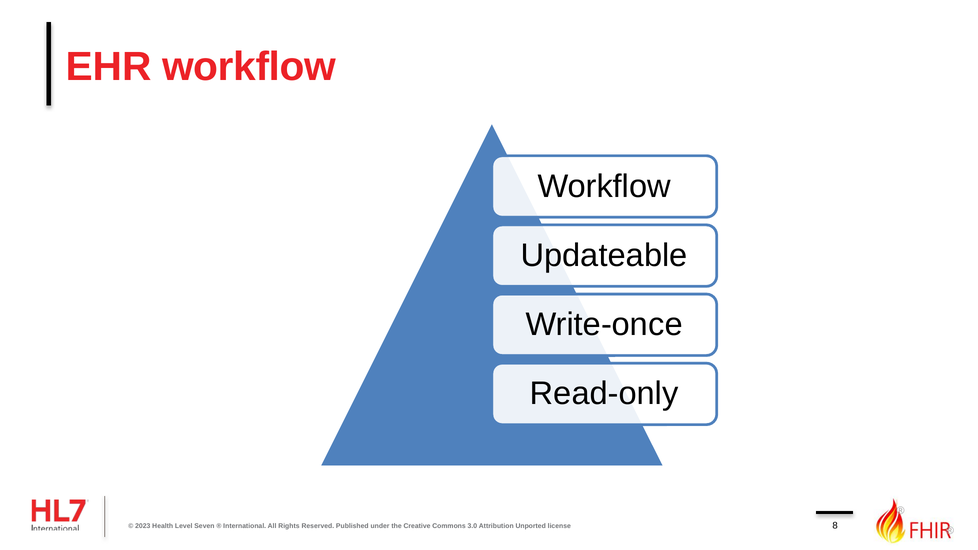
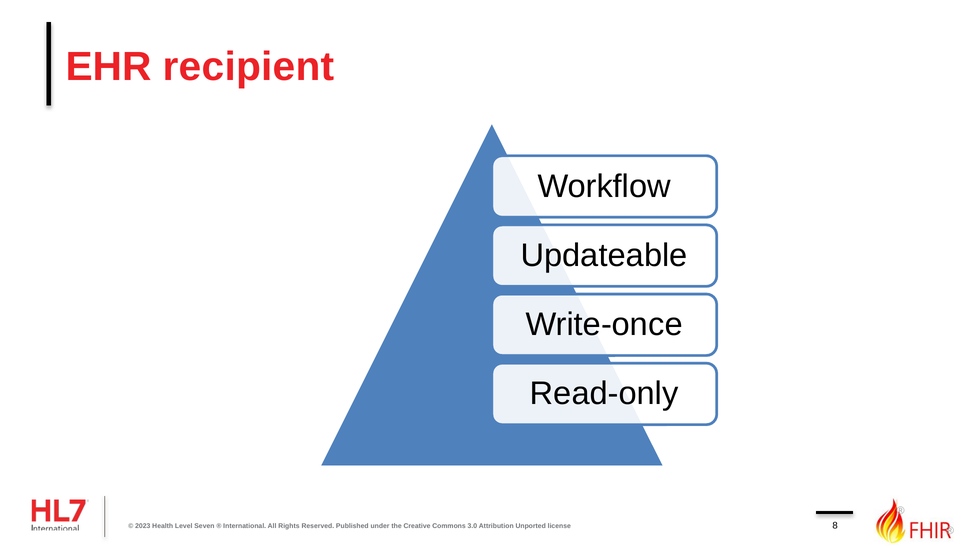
EHR workflow: workflow -> recipient (249, 67)
